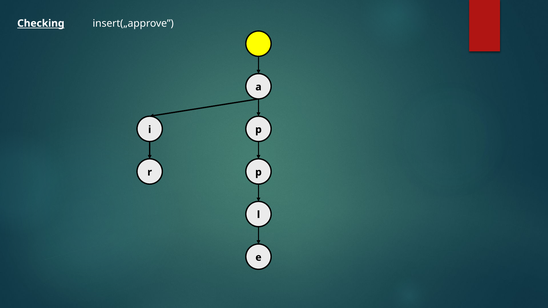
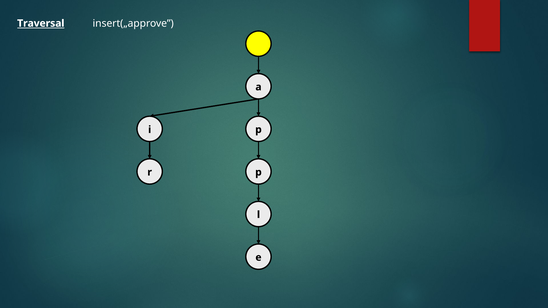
Checking: Checking -> Traversal (41, 23)
